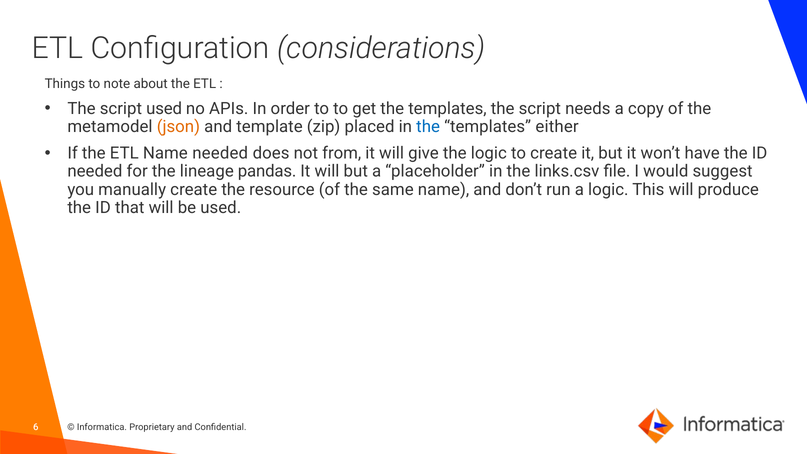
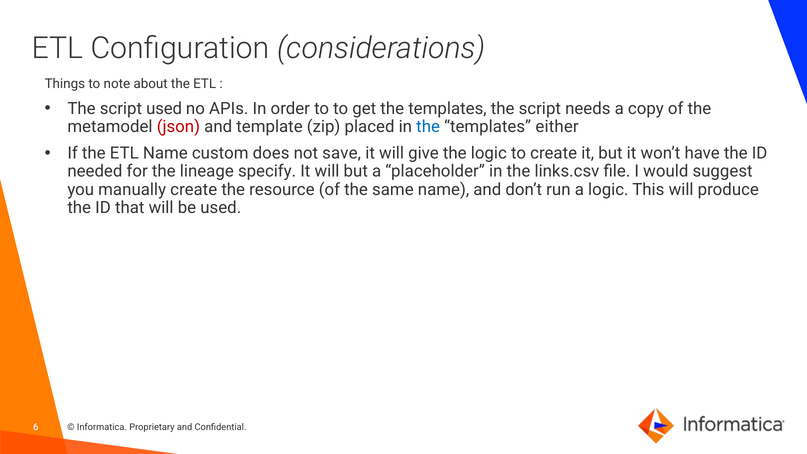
json colour: orange -> red (178, 127)
Name needed: needed -> custom (220, 153)
from: from -> save (342, 153)
pandas: pandas -> specify (267, 171)
